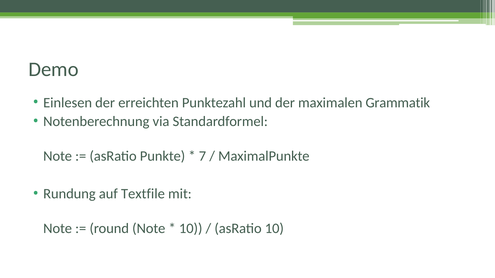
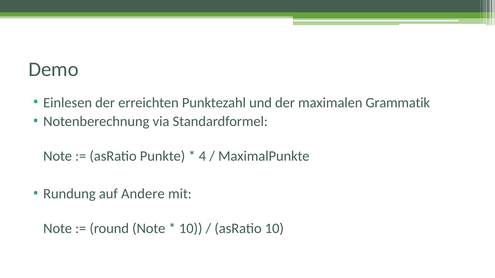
7: 7 -> 4 (202, 156)
Textfile: Textfile -> Andere (143, 194)
